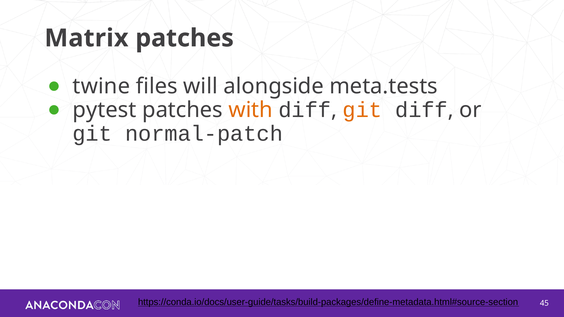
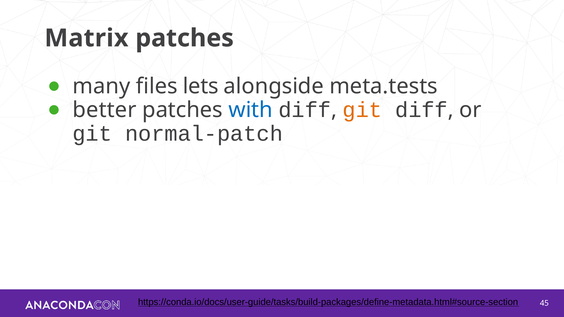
twine: twine -> many (101, 86)
will: will -> lets (201, 86)
pytest: pytest -> better (105, 110)
with colour: orange -> blue (251, 110)
